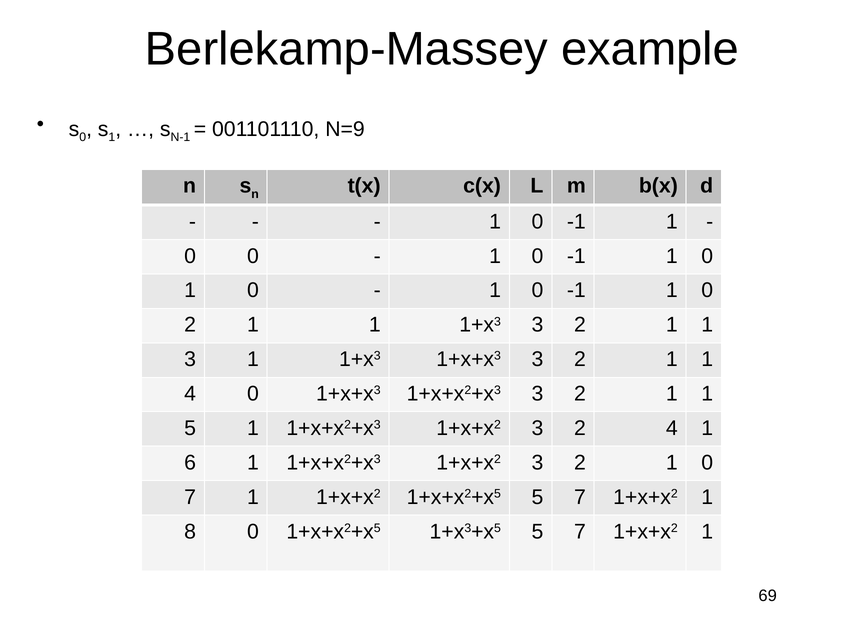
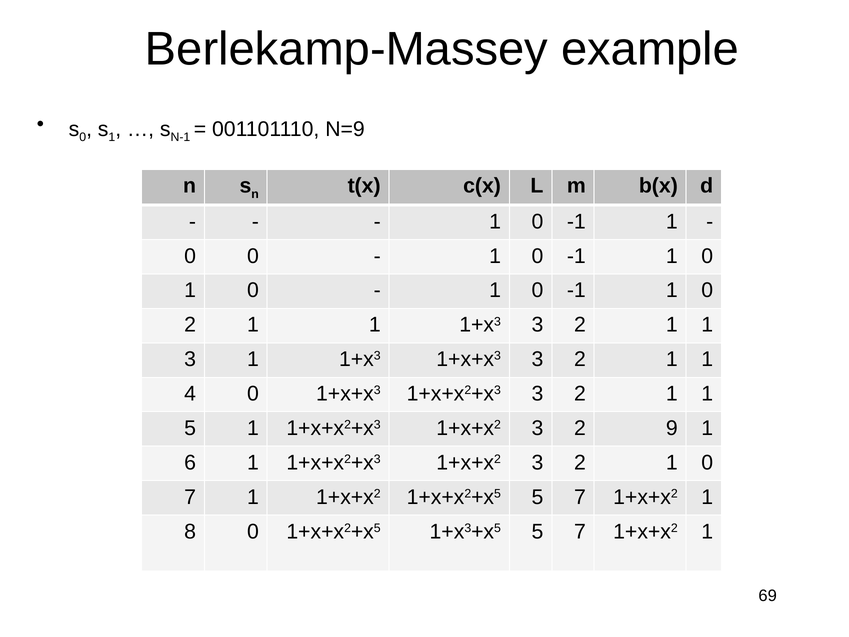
2 4: 4 -> 9 (672, 428)
